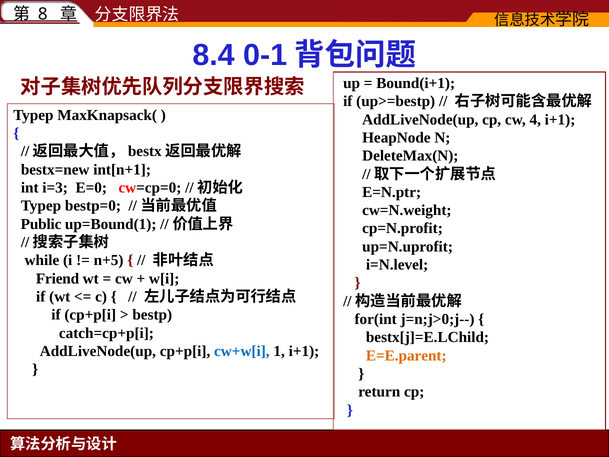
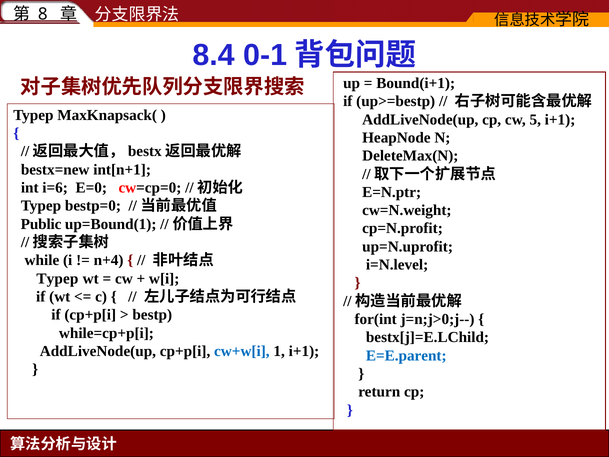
4: 4 -> 5 (535, 119)
i=3: i=3 -> i=6 (55, 188)
n+5: n+5 -> n+4 (109, 260)
Friend: Friend -> Typep (57, 278)
catch=cp+p[i: catch=cp+p[i -> while=cp+p[i (106, 333)
E=E.parent colour: orange -> blue (406, 355)
